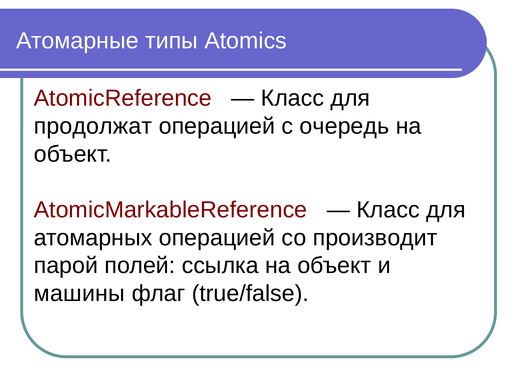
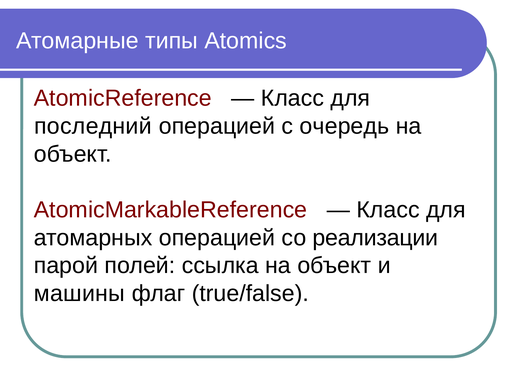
продолжат: продолжат -> последний (93, 126)
производит: производит -> реализации (375, 237)
